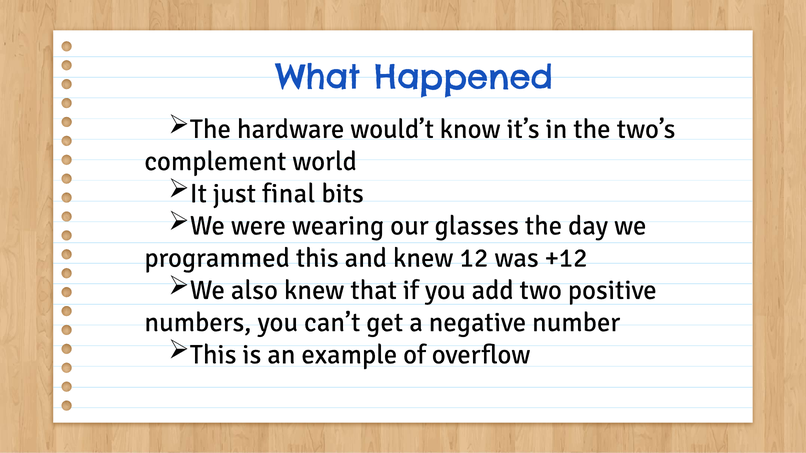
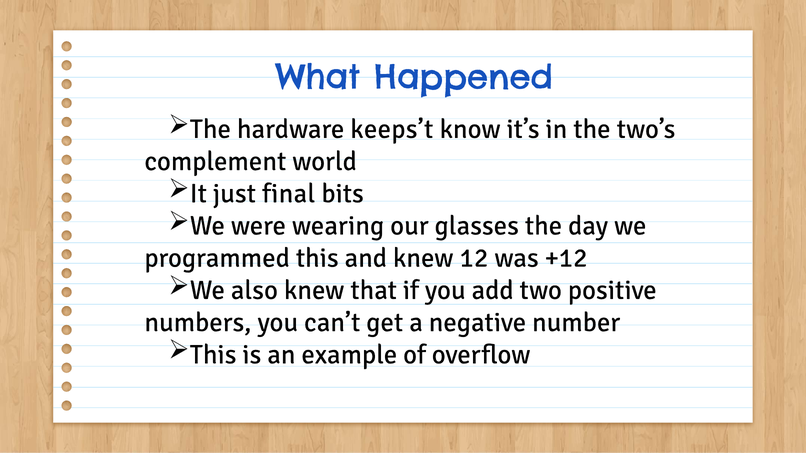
would’t: would’t -> keeps’t (392, 129)
